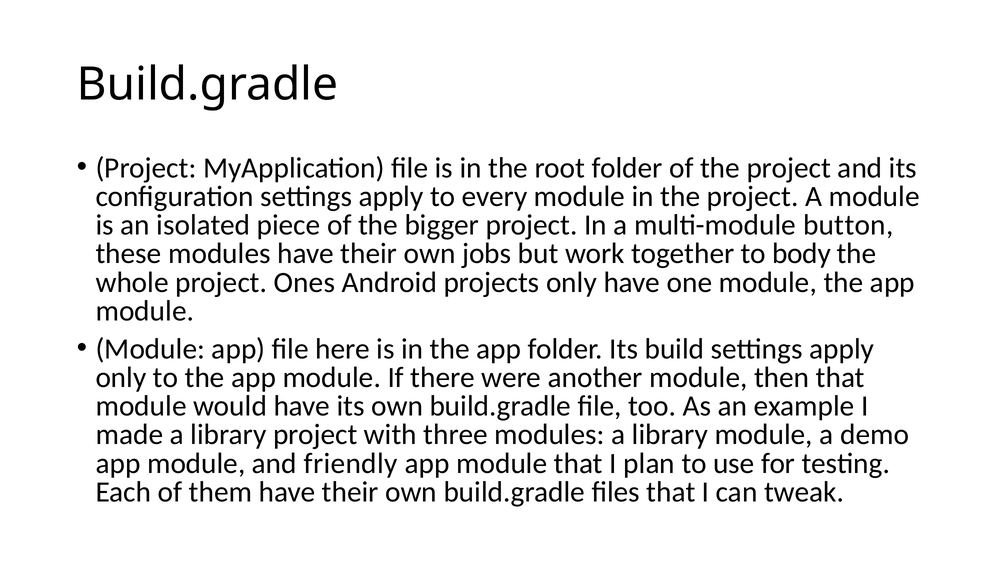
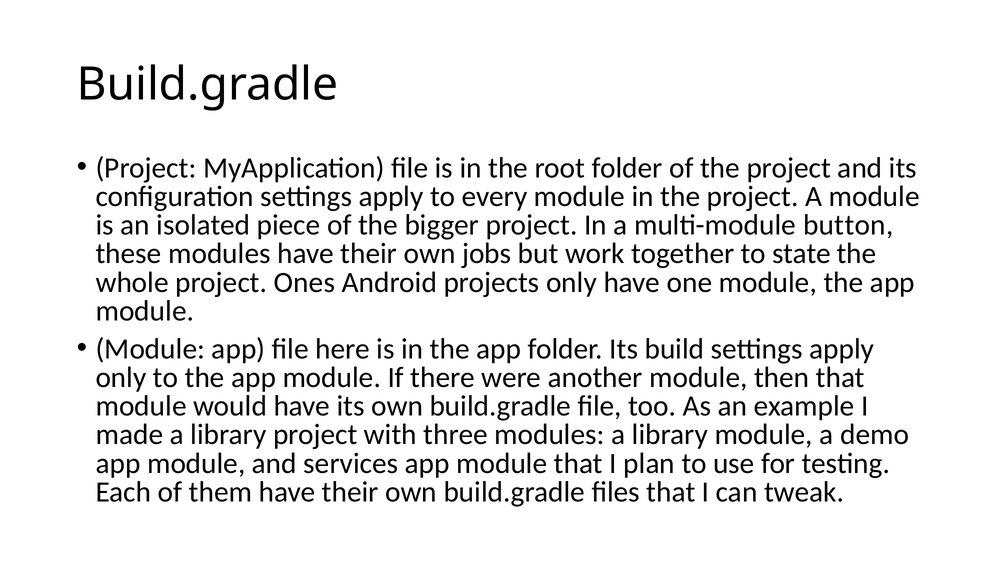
body: body -> state (801, 253)
friendly: friendly -> services (351, 463)
